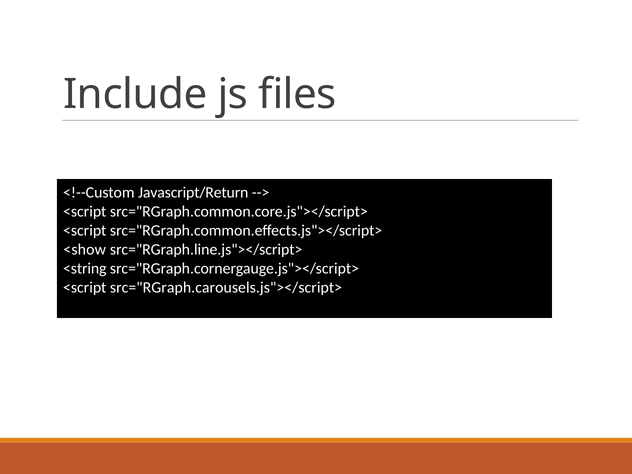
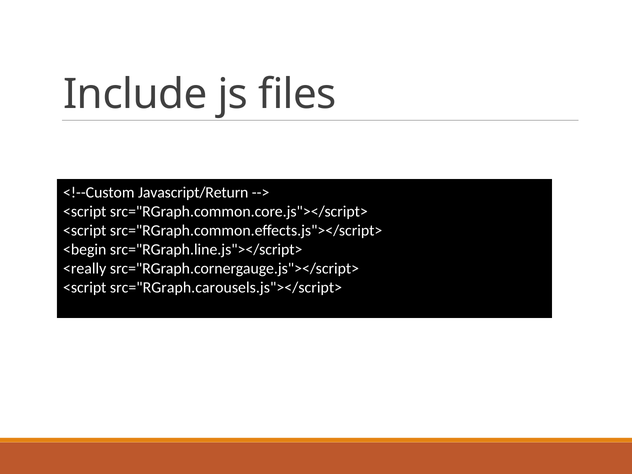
<show: <show -> <begin (85, 250)
<string: <string -> <really (85, 269)
